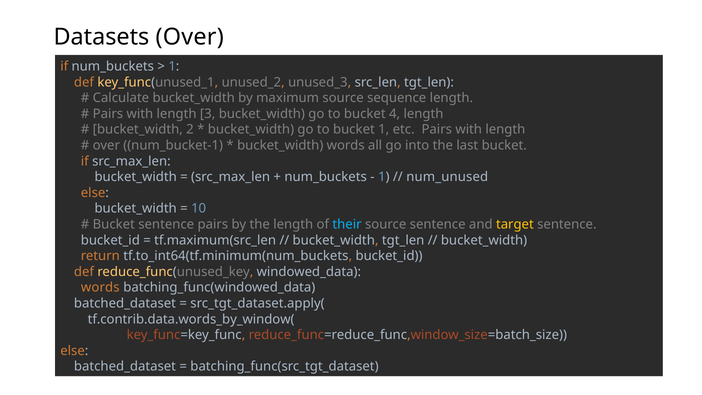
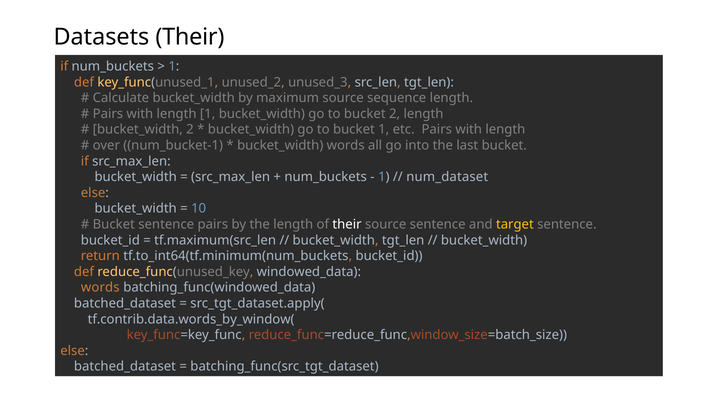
Datasets Over: Over -> Their (190, 37)
length 3: 3 -> 1 (208, 114)
bucket 4: 4 -> 2 (395, 114)
num_unused: num_unused -> num_dataset (447, 177)
their colour: light blue -> white (347, 224)
